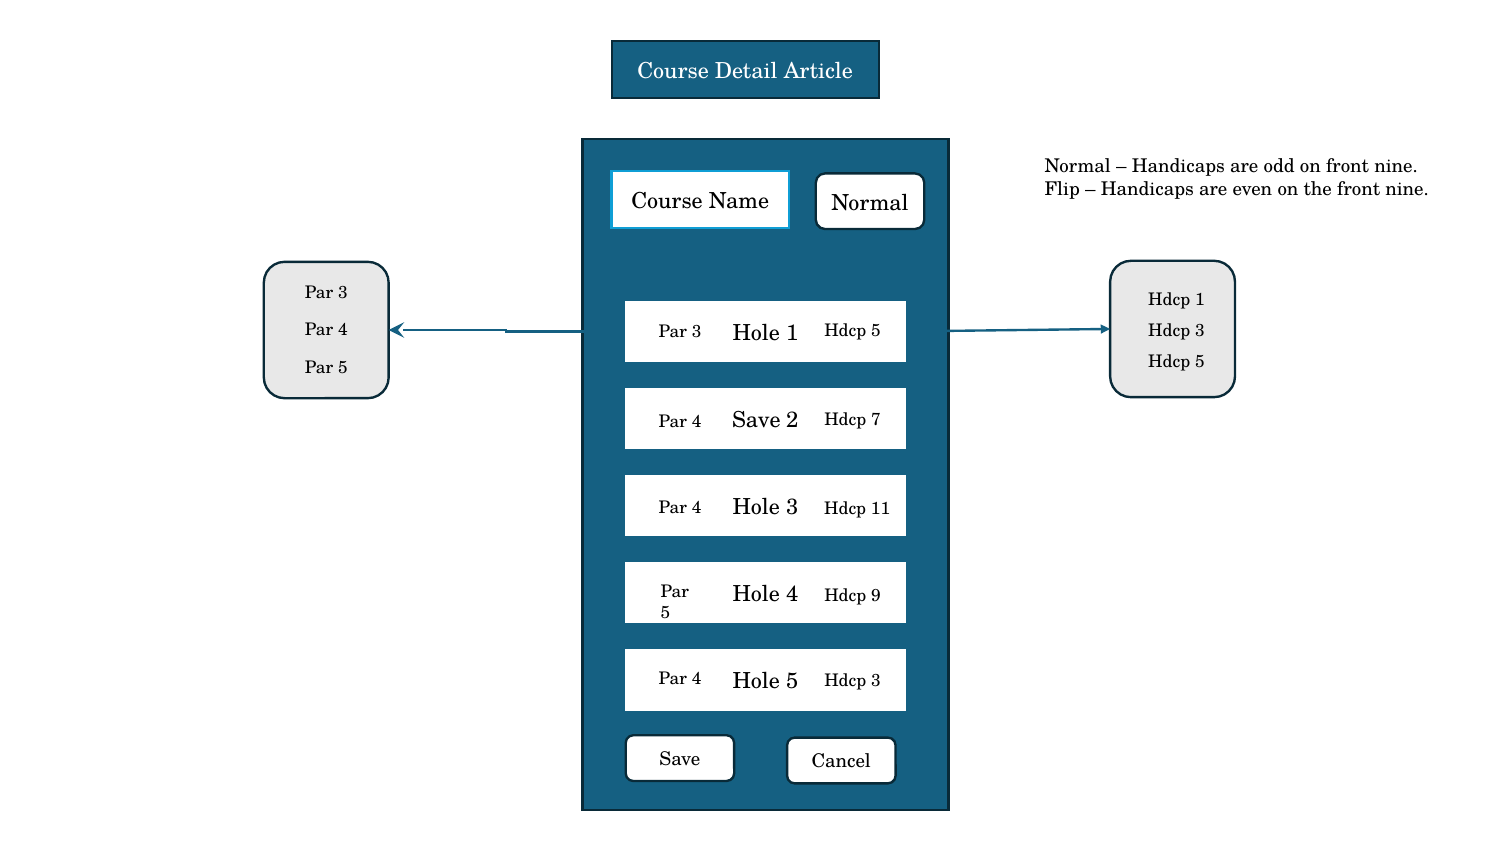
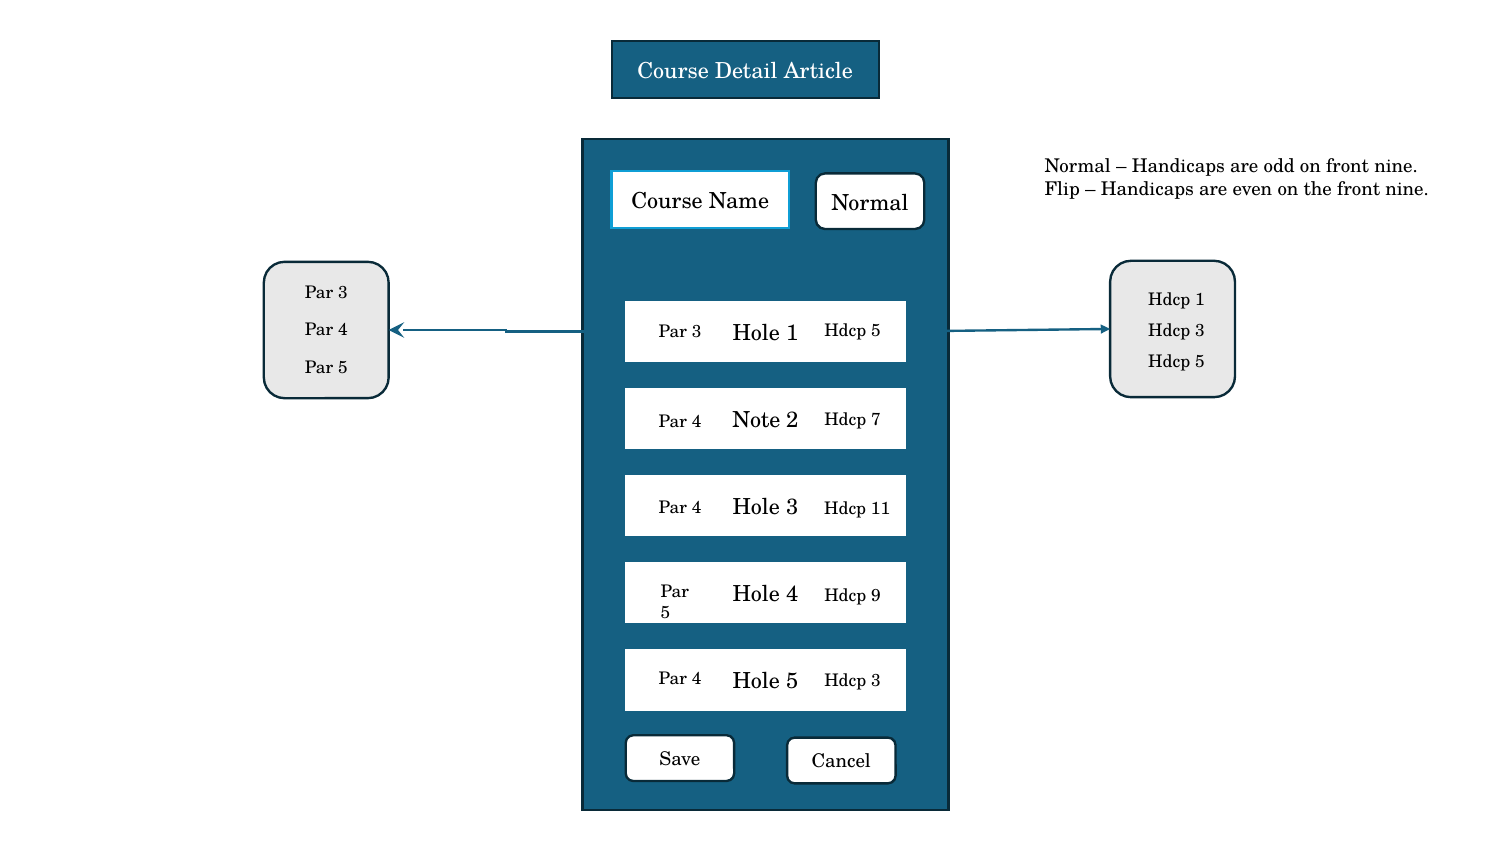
Save: Save -> Note (756, 420)
